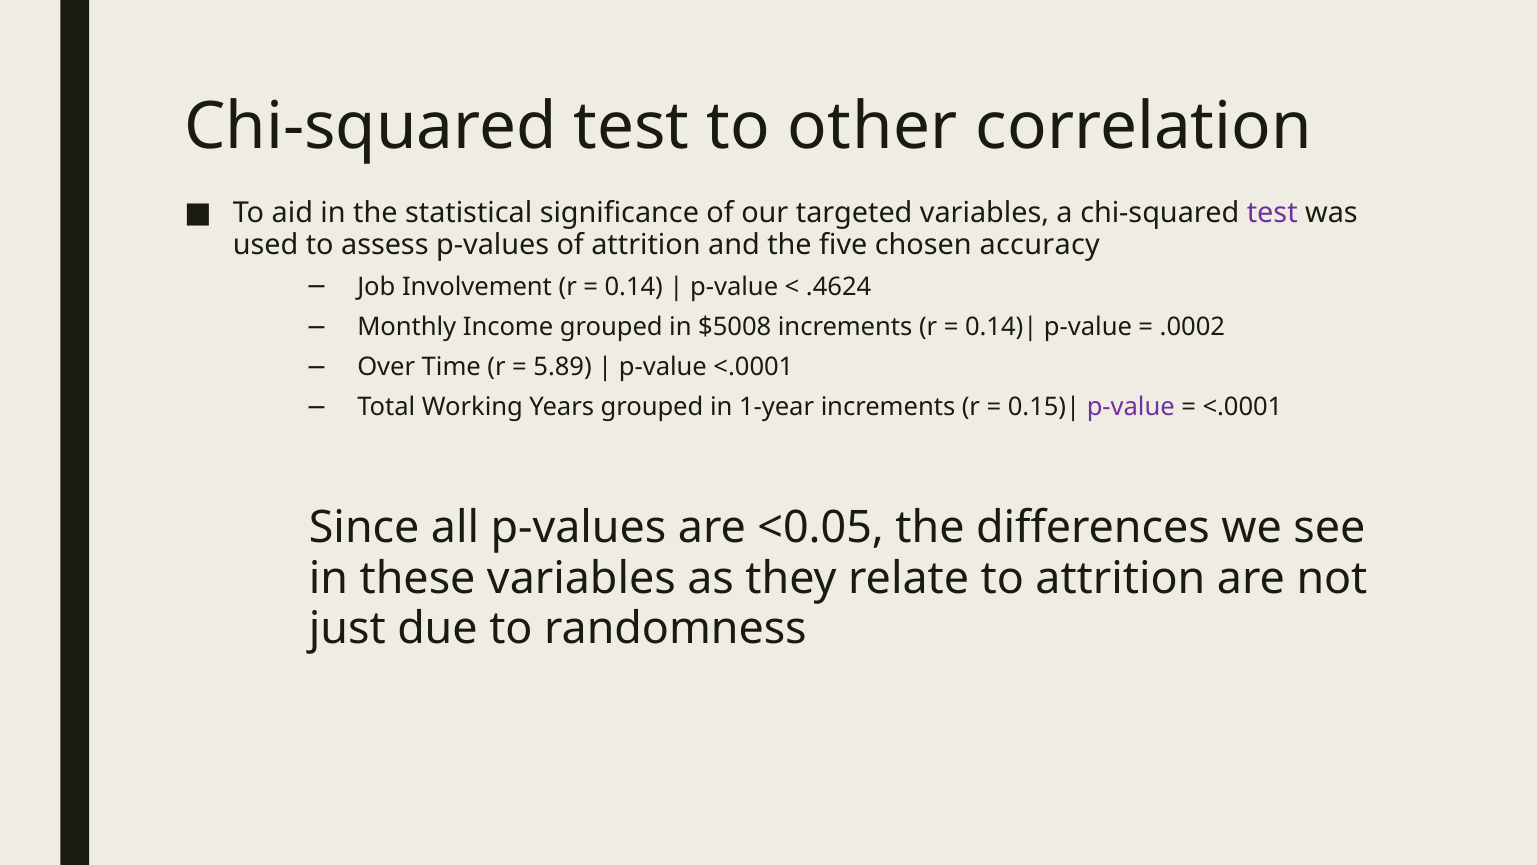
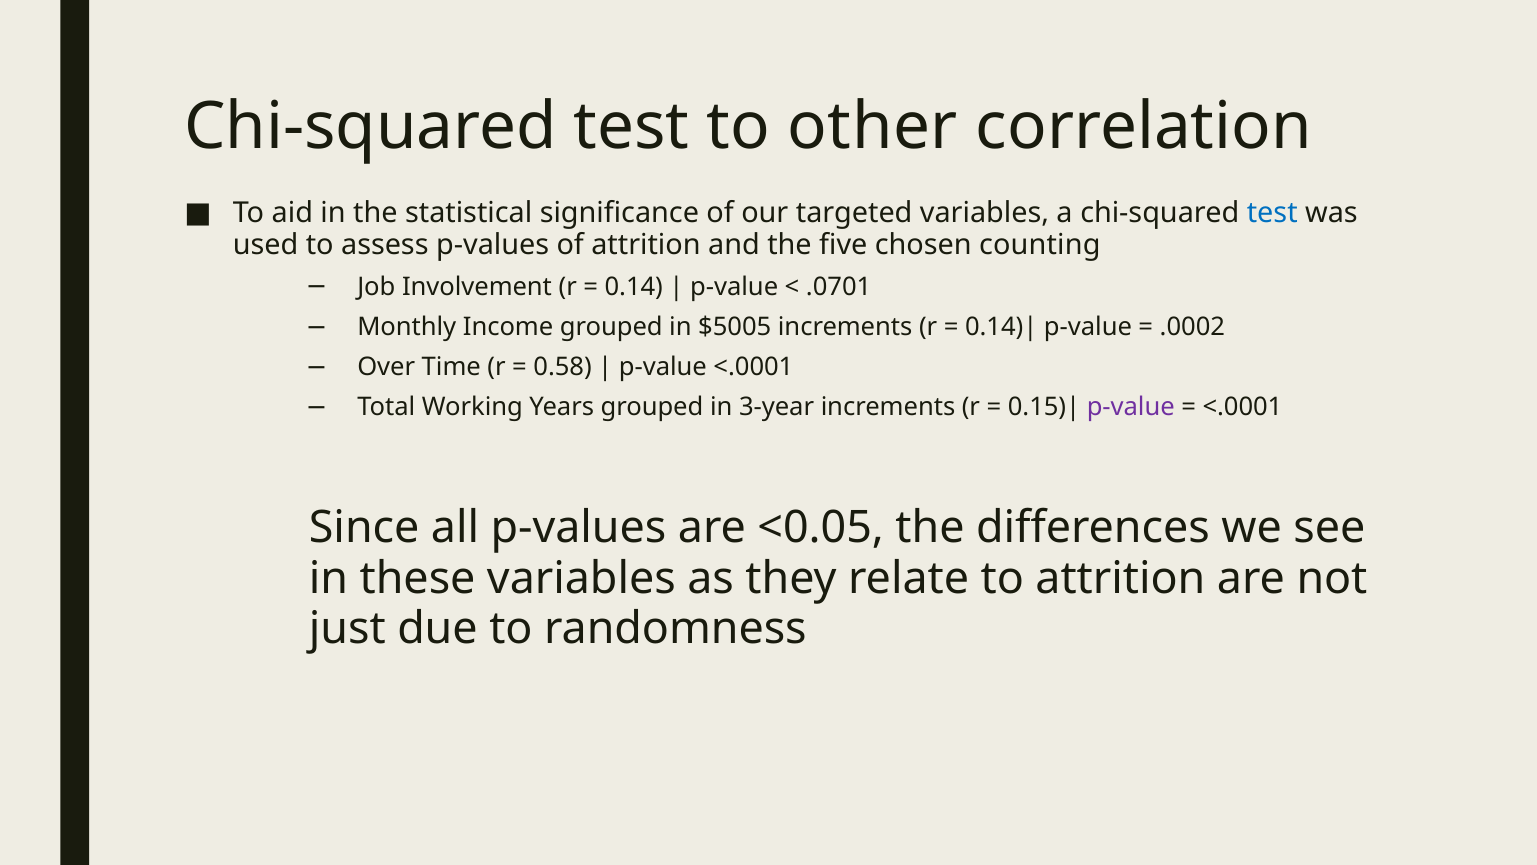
test colour: purple -> blue (1272, 213)
accuracy: accuracy -> counting (1040, 245)
.4624: .4624 -> .0701 (839, 287)
$5008: $5008 -> $5005 (735, 327)
5.89: 5.89 -> 0.58 (563, 367)
1-year: 1-year -> 3-year (777, 407)
